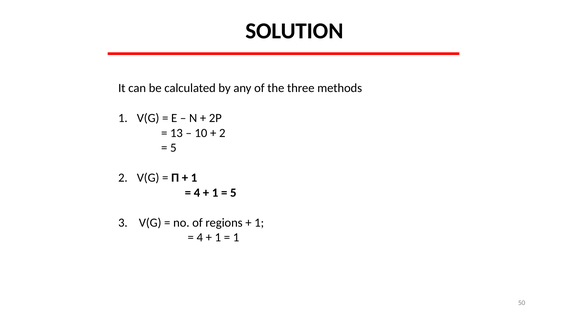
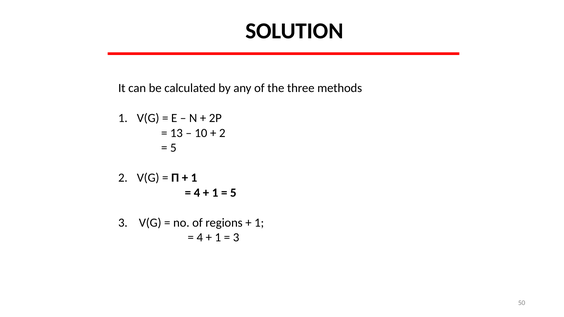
1: 1 -> 3 (236, 238)
